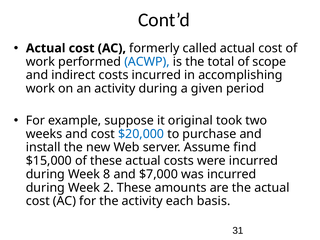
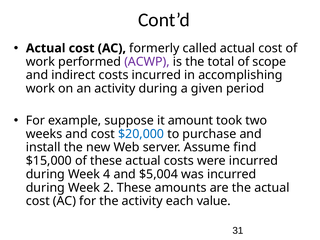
ACWP colour: blue -> purple (147, 62)
original: original -> amount (190, 120)
8: 8 -> 4 (107, 174)
$7,000: $7,000 -> $5,004 (159, 174)
basis: basis -> value (214, 201)
